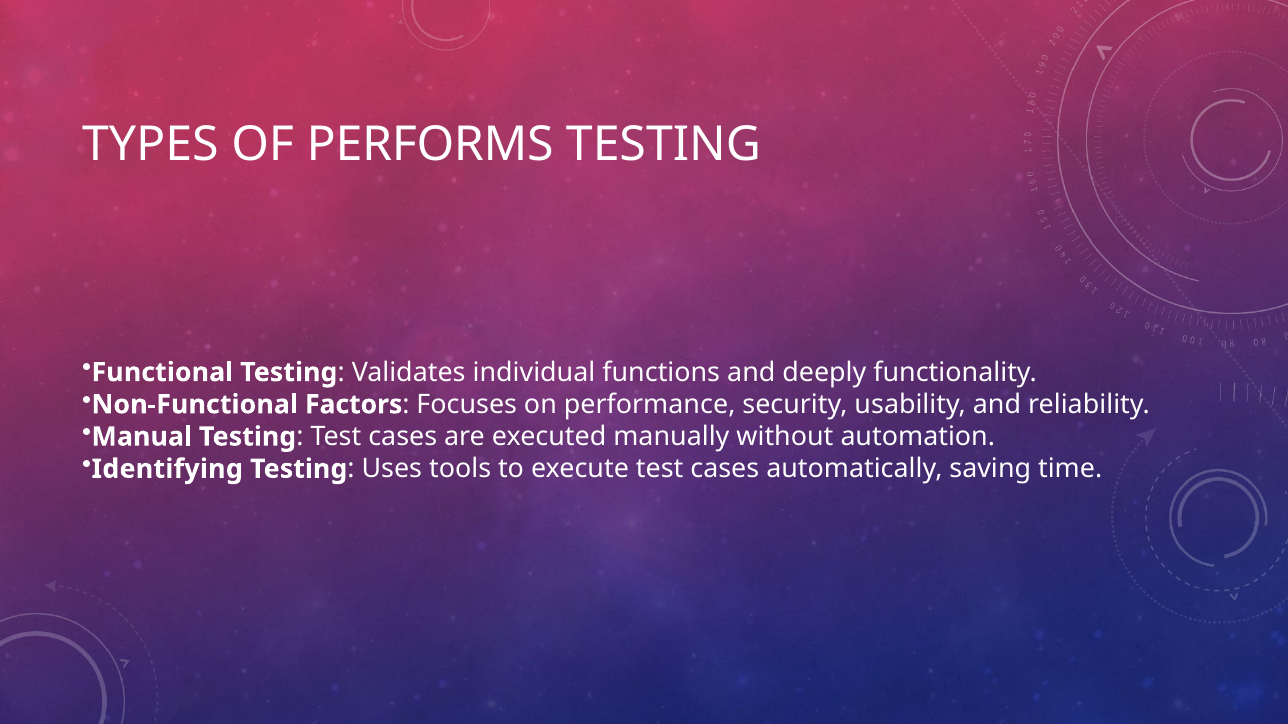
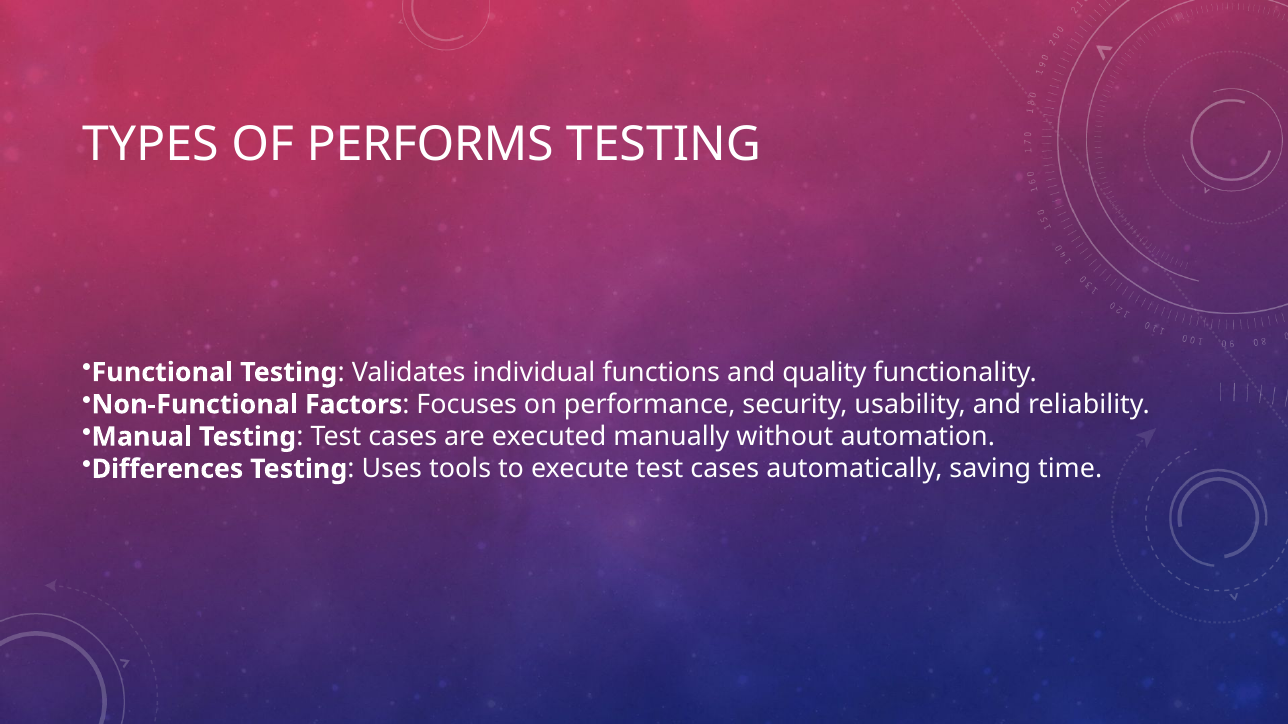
deeply: deeply -> quality (824, 373)
Identifying: Identifying -> Differences (167, 469)
